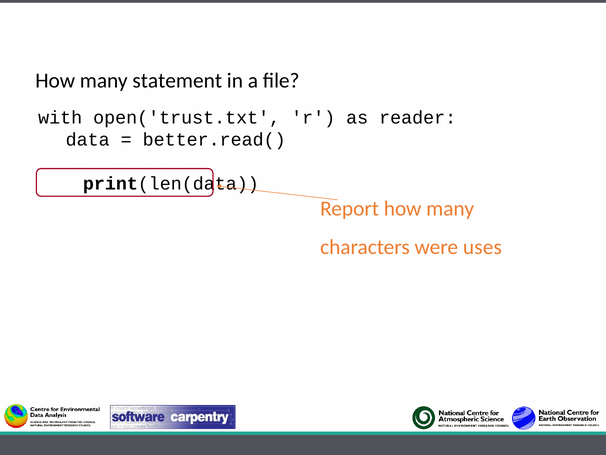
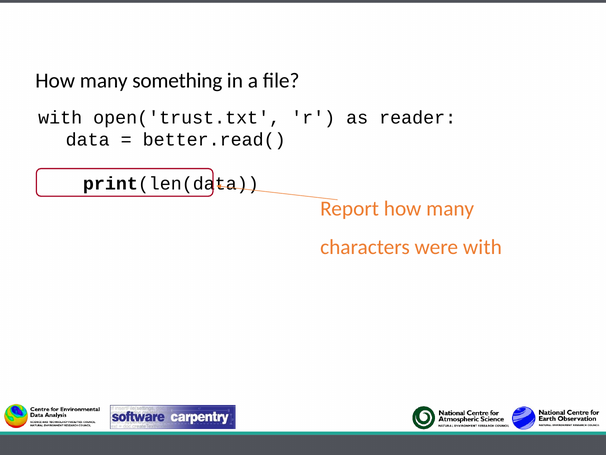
statement: statement -> something (177, 80)
were uses: uses -> with (482, 247)
